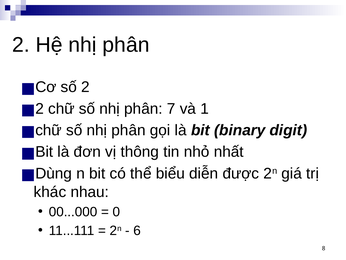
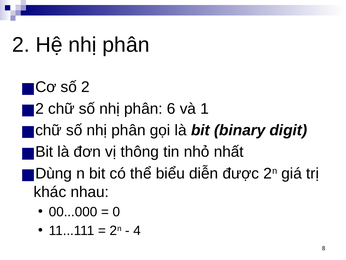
7: 7 -> 6 (171, 109)
6: 6 -> 4 (137, 230)
